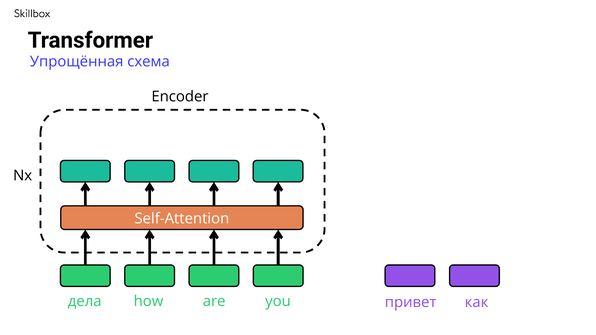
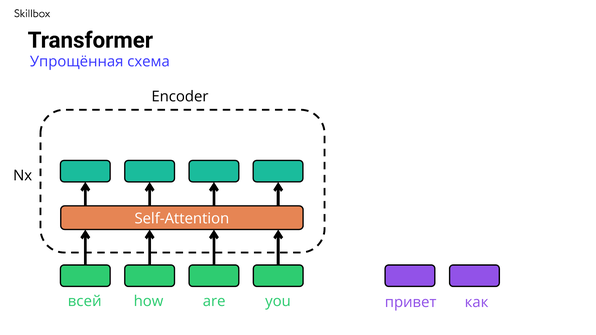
дела: дела -> всей (85, 302)
